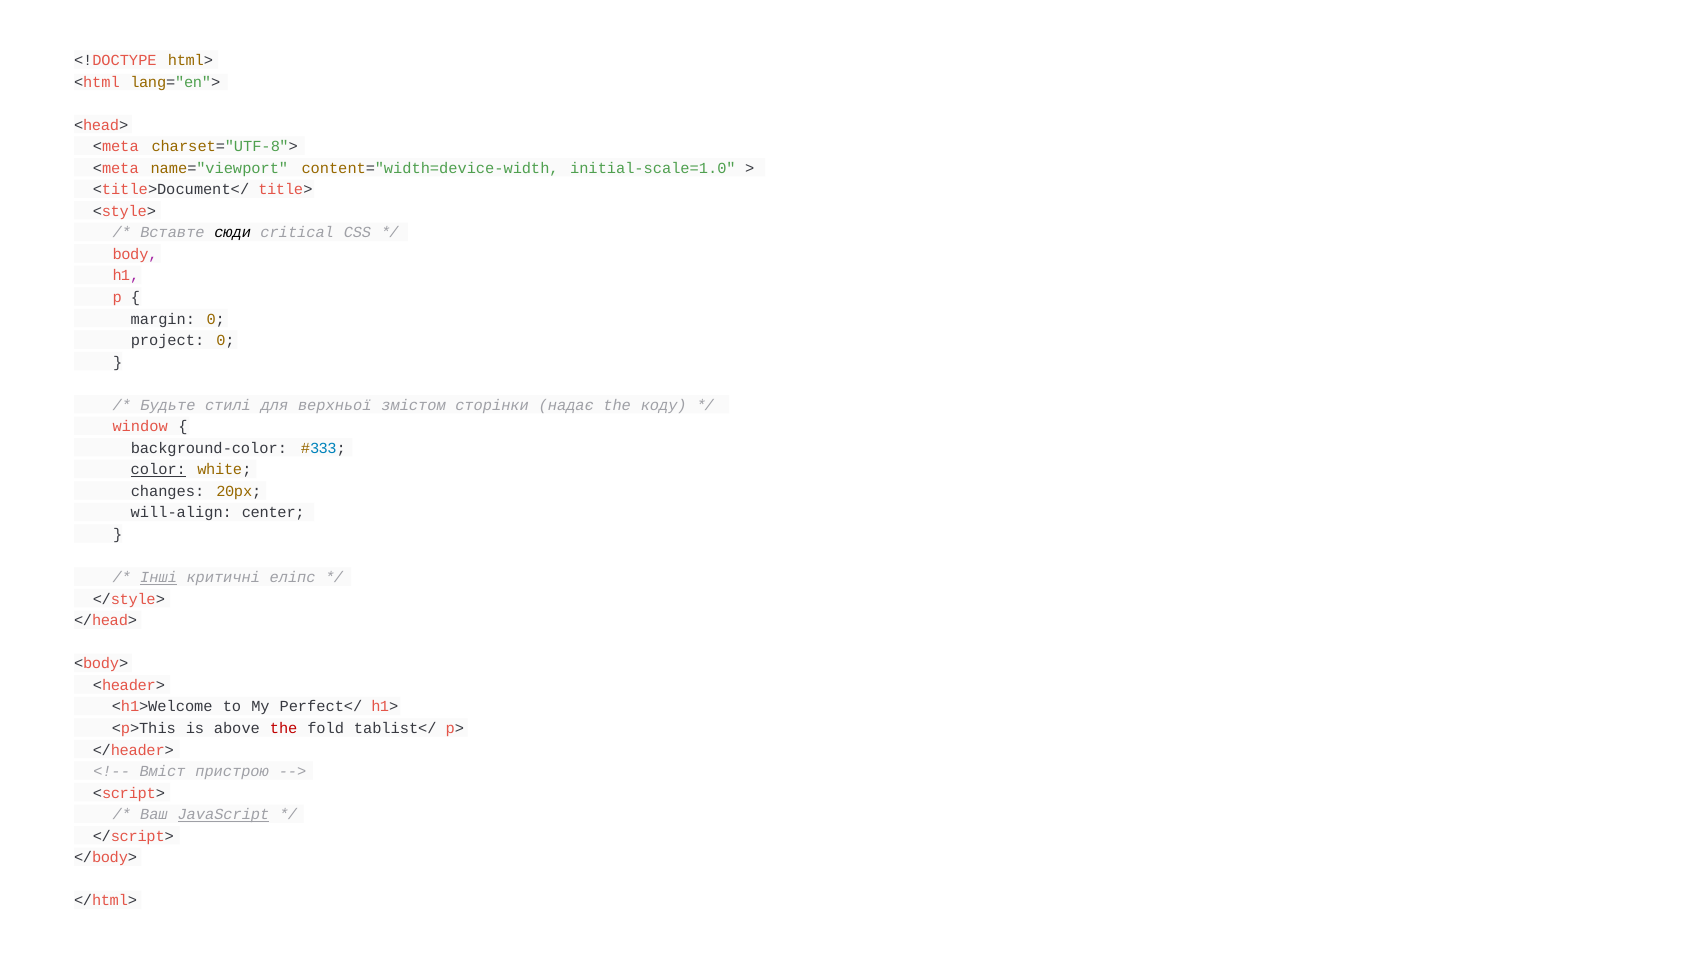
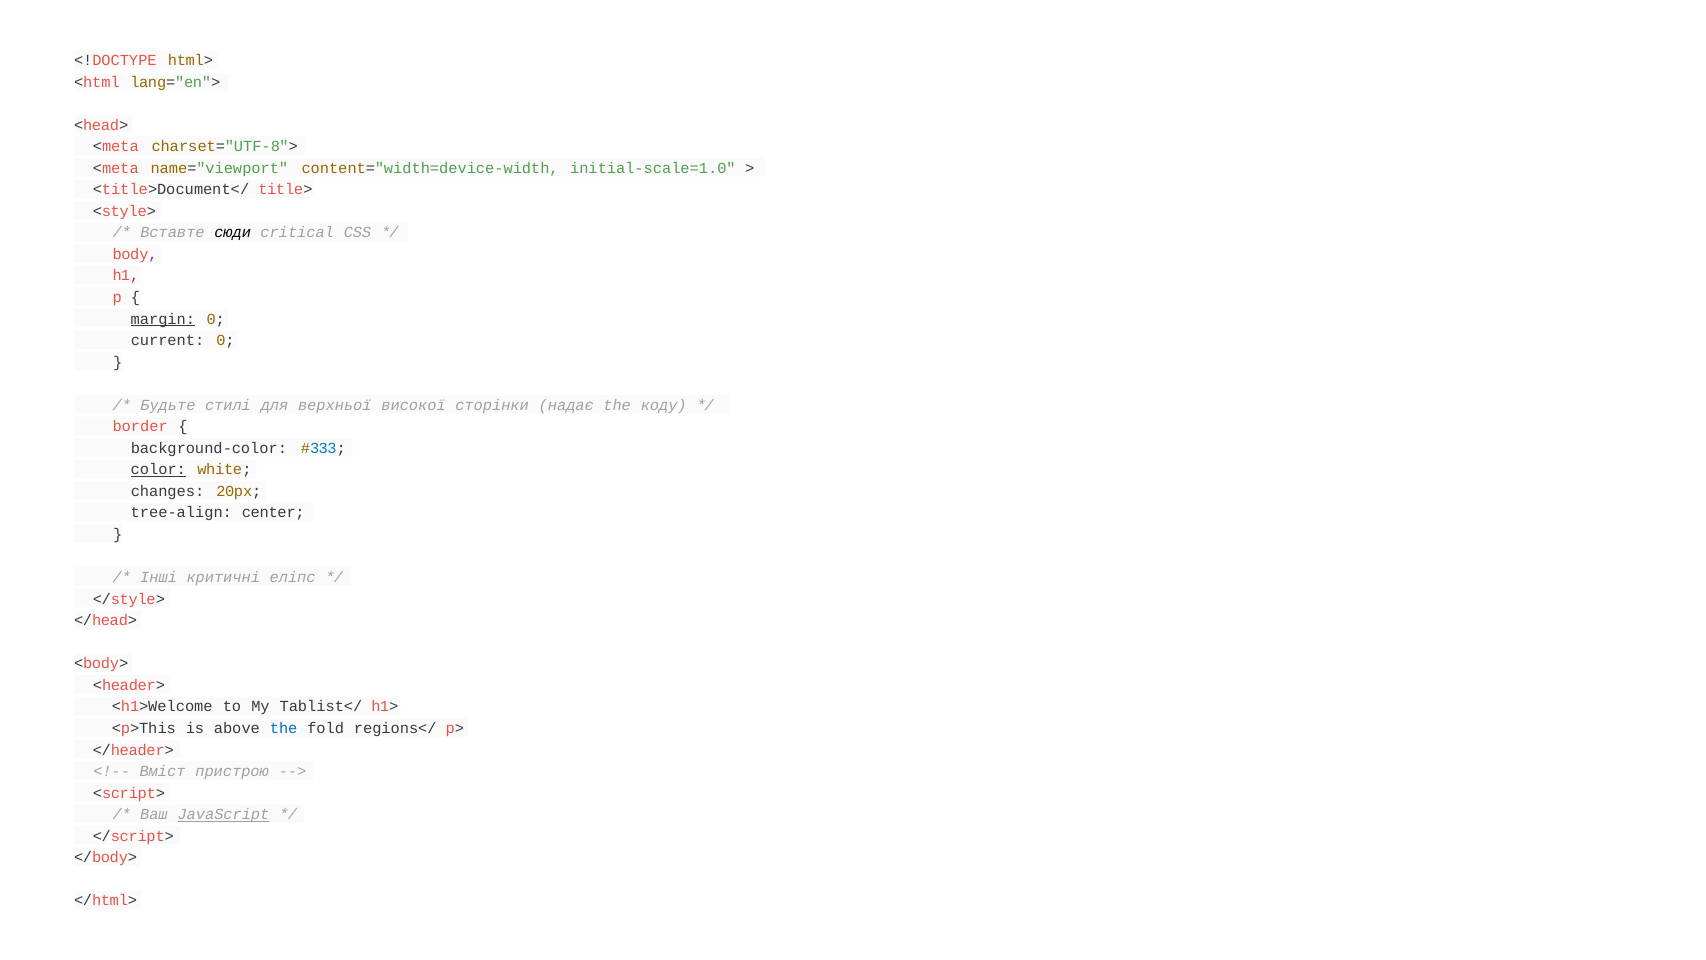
margin underline: none -> present (163, 319)
project: project -> current (168, 340)
змістом: змістом -> високої (414, 405)
window: window -> border (140, 427)
will-align: will-align -> tree-align (181, 513)
Інші underline: present -> none (159, 577)
Perfect</: Perfect</ -> Tablist</ (321, 707)
the colour: red -> blue (284, 728)
tablist</: tablist</ -> regions</ (395, 728)
